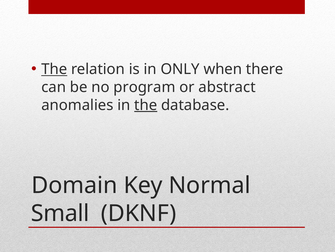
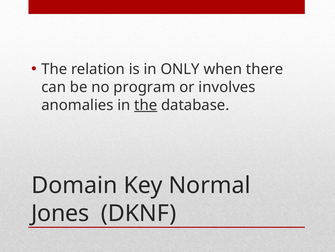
The underline: present -> none (54, 69)
abstract: abstract -> involves (227, 87)
Small: Small -> Jones (60, 213)
